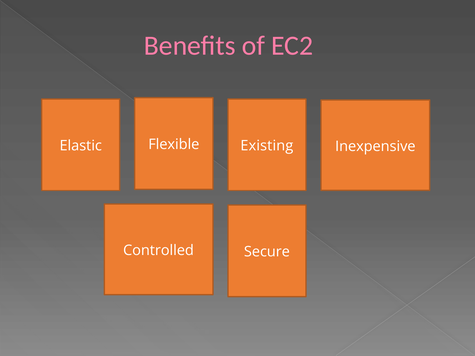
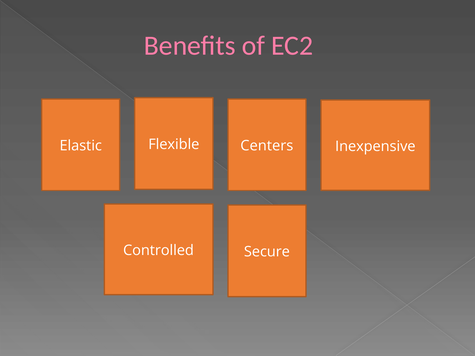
Existing: Existing -> Centers (267, 146)
